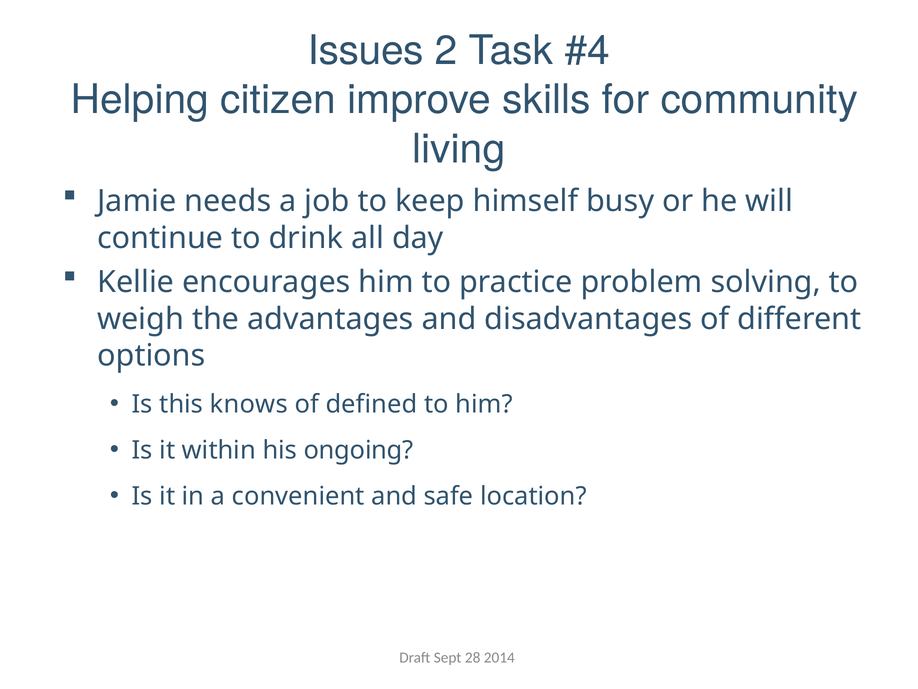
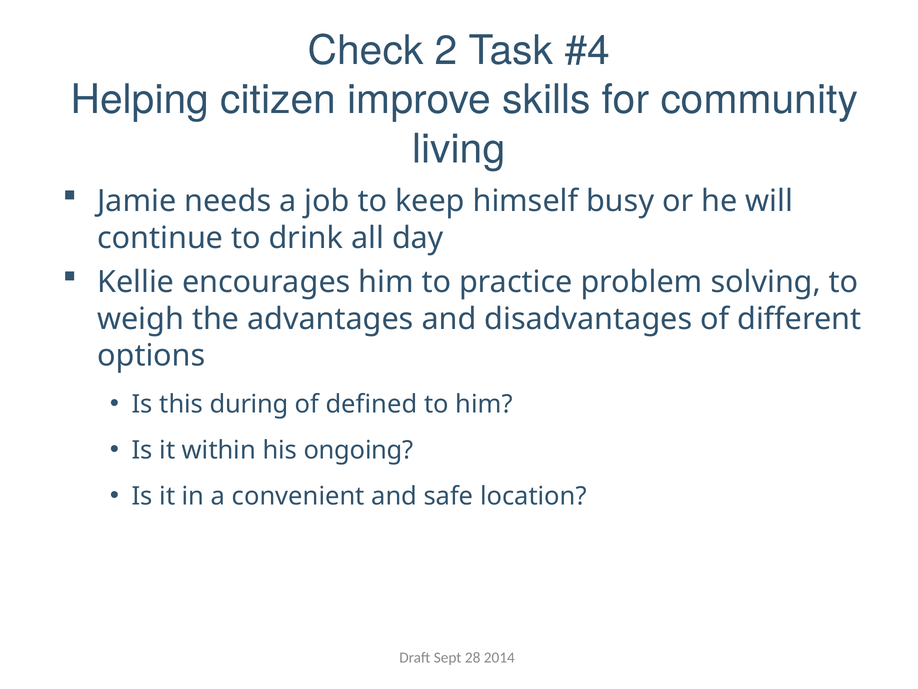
Issues: Issues -> Check (366, 51)
knows: knows -> during (249, 404)
